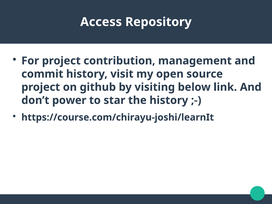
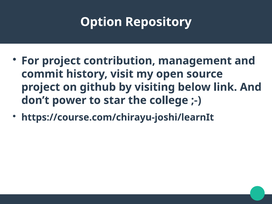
Access: Access -> Option (101, 22)
the history: history -> college (169, 100)
